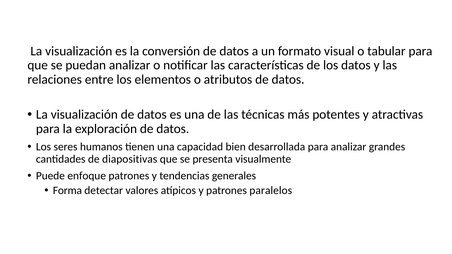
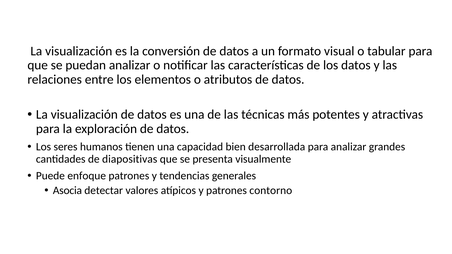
Forma: Forma -> Asocia (67, 191)
paralelos: paralelos -> contorno (271, 191)
